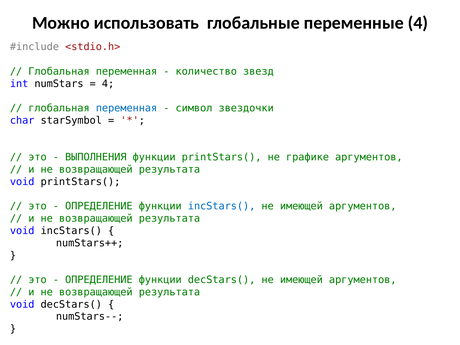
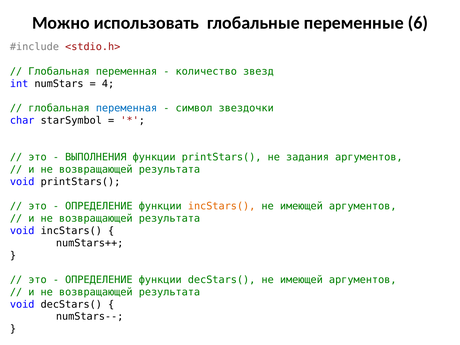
переменные 4: 4 -> 6 (418, 23)
графике: графике -> задания (308, 157)
incStars( colour: blue -> orange (222, 206)
